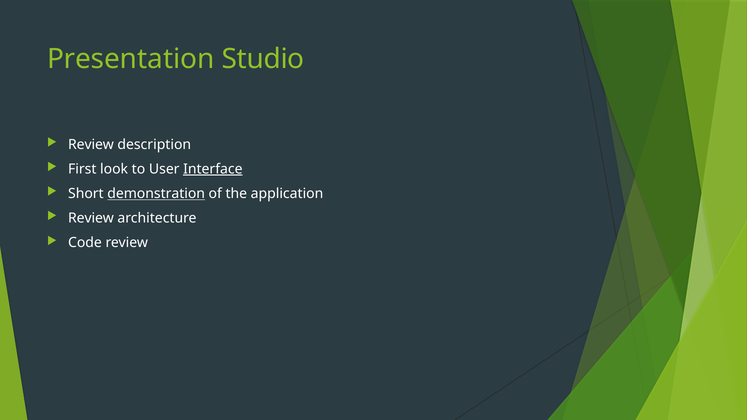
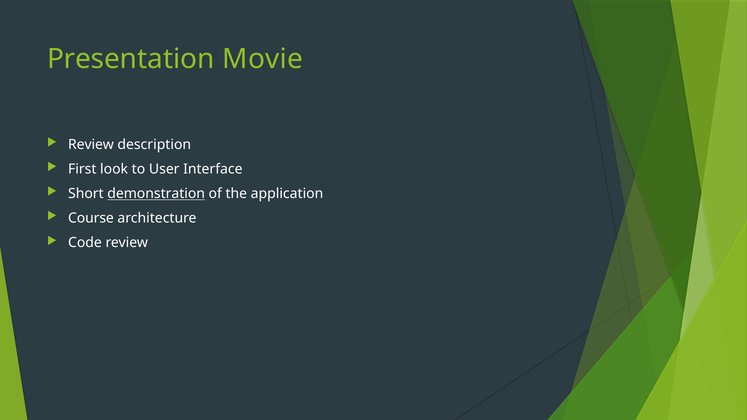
Studio: Studio -> Movie (263, 59)
Interface underline: present -> none (213, 169)
Review: Review -> Course (91, 218)
